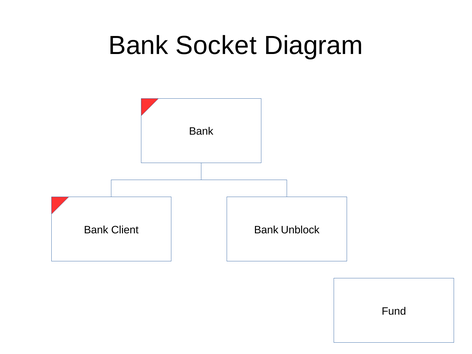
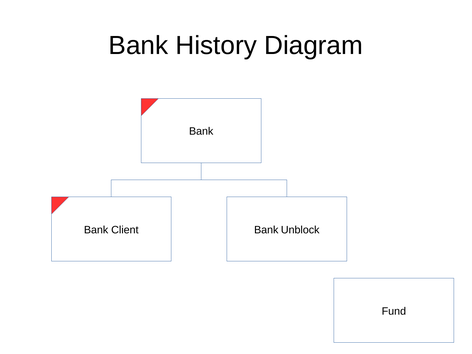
Socket: Socket -> History (216, 45)
